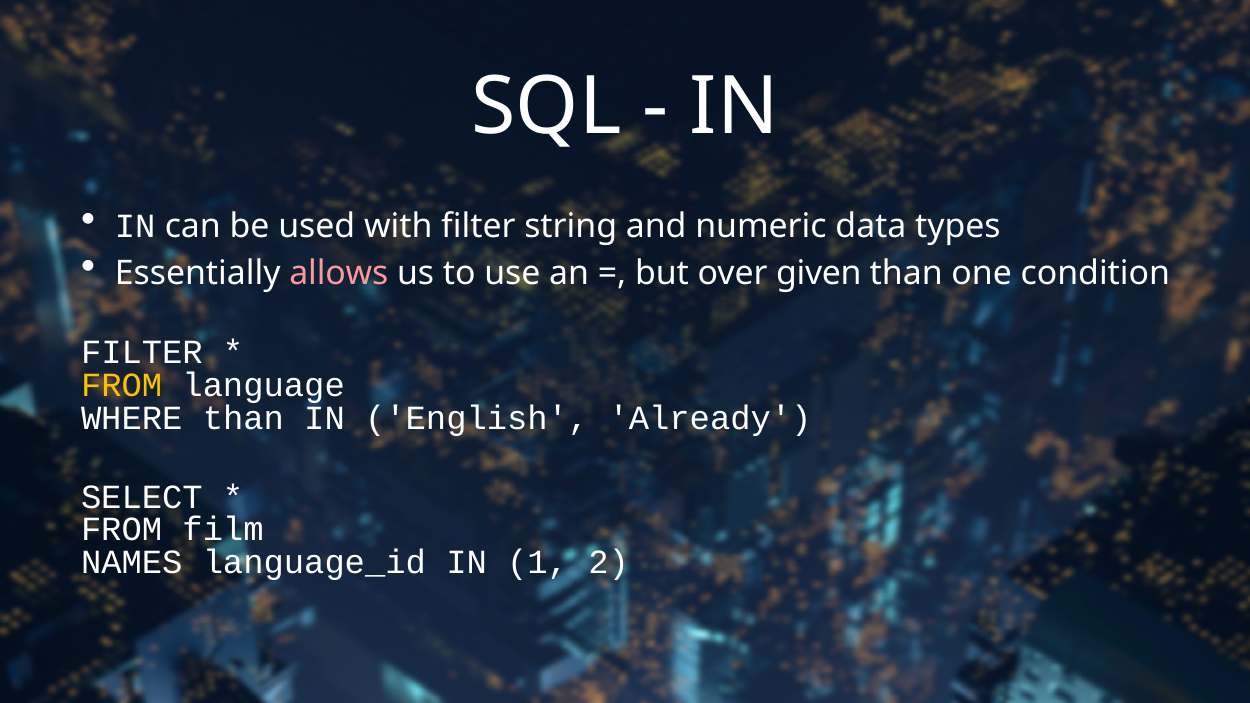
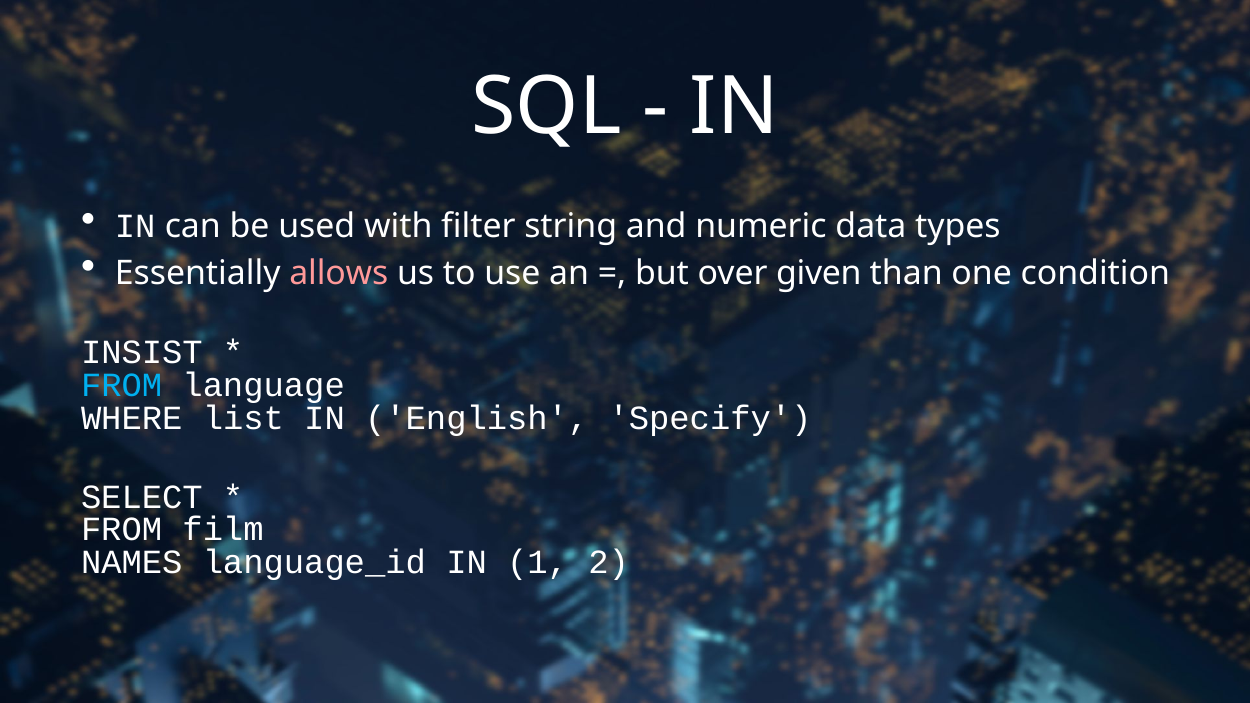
FILTER: FILTER -> INSIST (142, 352)
FROM colour: yellow -> light blue (122, 385)
WHERE than: than -> list (243, 418)
Already: Already -> Specify (710, 418)
